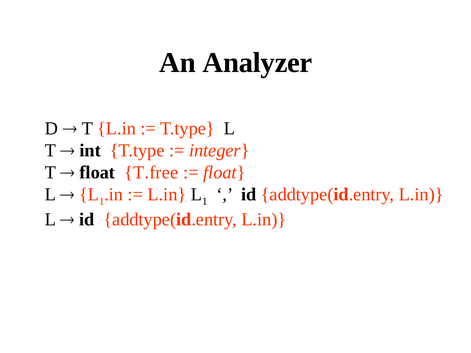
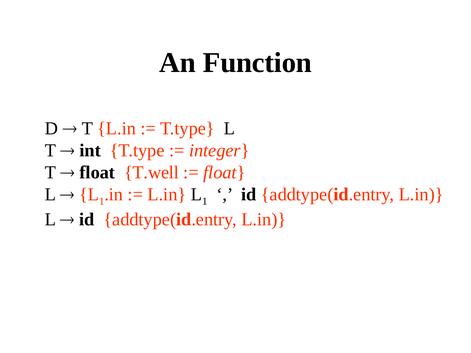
Analyzer: Analyzer -> Function (257, 63)
T.free: T.free -> T.well (151, 172)
